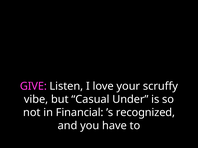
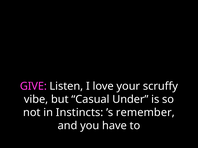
Financial: Financial -> Instincts (80, 113)
recognized: recognized -> remember (145, 113)
